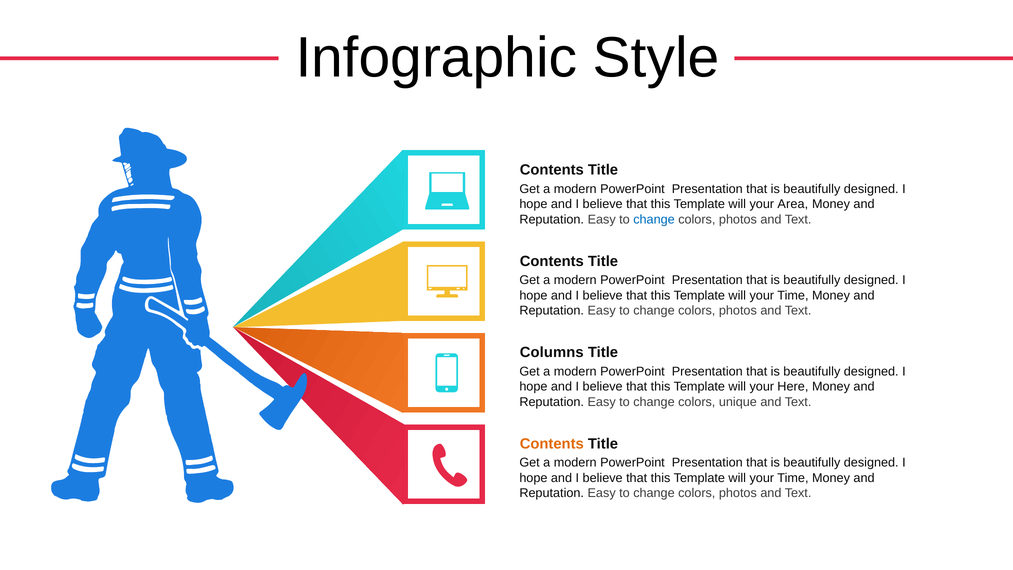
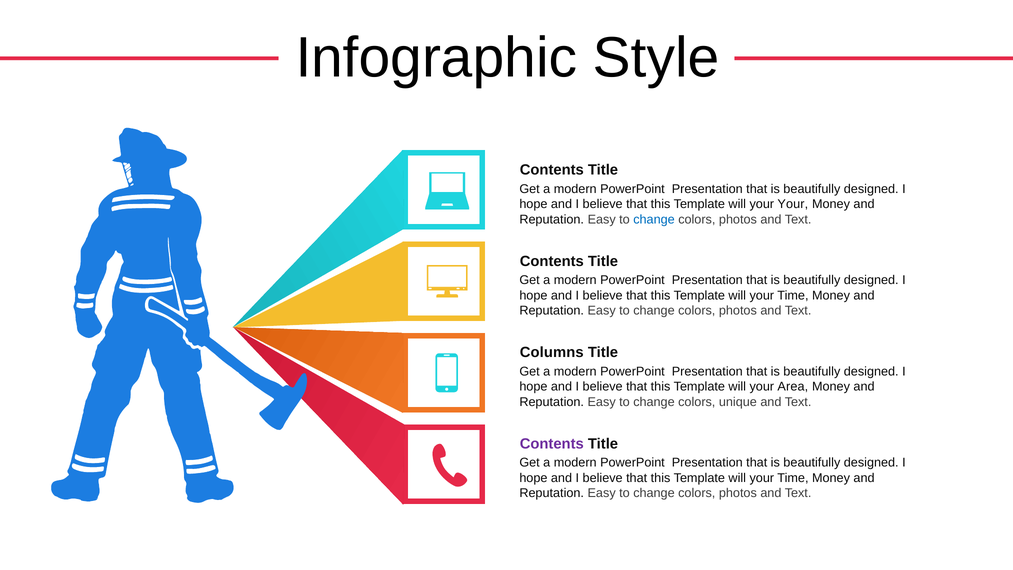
your Area: Area -> Your (793, 204)
Here: Here -> Area (793, 387)
Contents colour: orange -> purple (552, 444)
